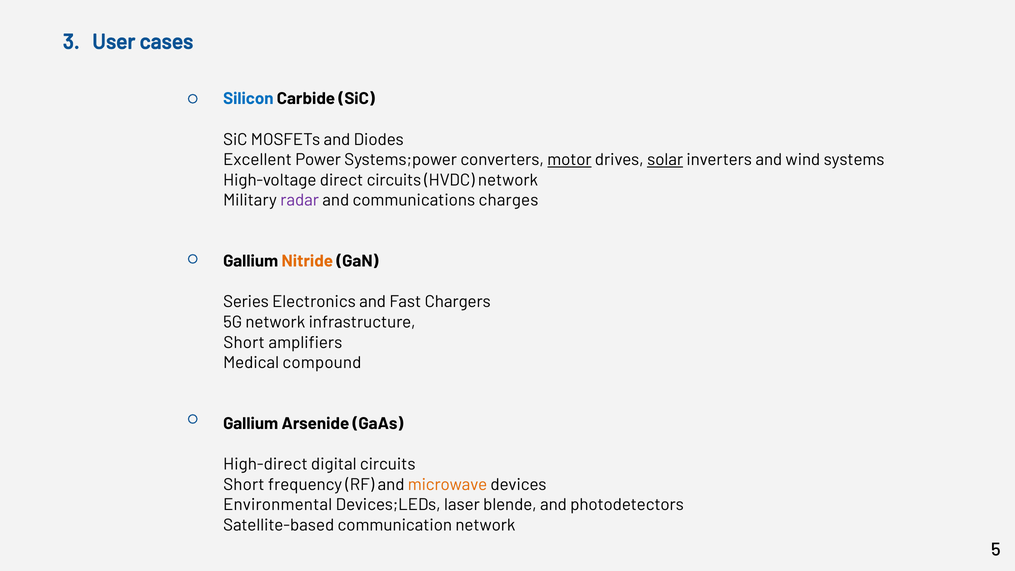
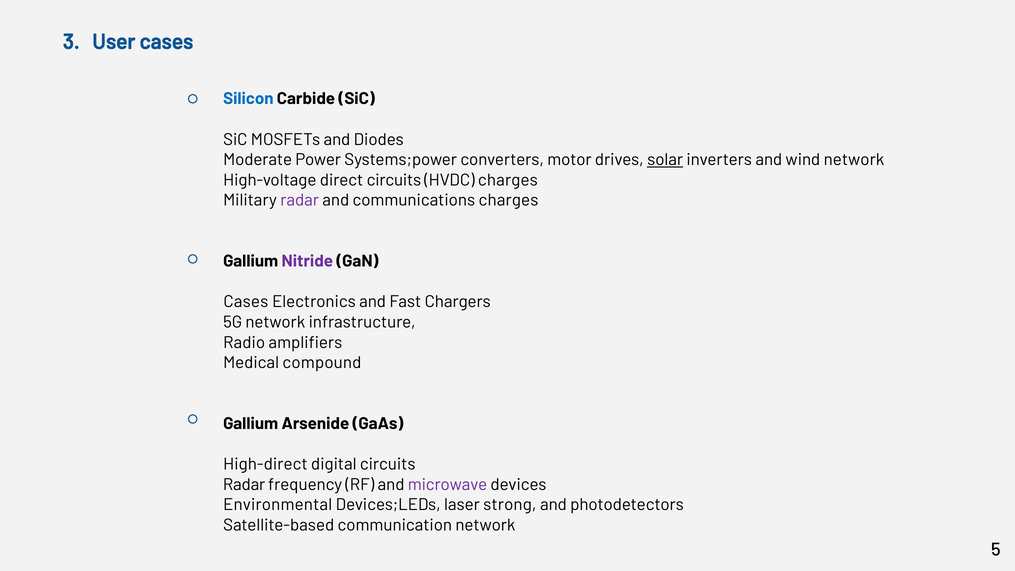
Excellent: Excellent -> Moderate (258, 160)
motor underline: present -> none (569, 160)
wind systems: systems -> network (854, 160)
HVDC network: network -> charges (508, 180)
Nitride colour: orange -> purple (307, 261)
Series: Series -> Cases (246, 302)
Short: Short -> Radio (244, 342)
Short: Short -> Radar (244, 485)
microwave colour: orange -> purple (447, 485)
blende: blende -> strong (510, 505)
